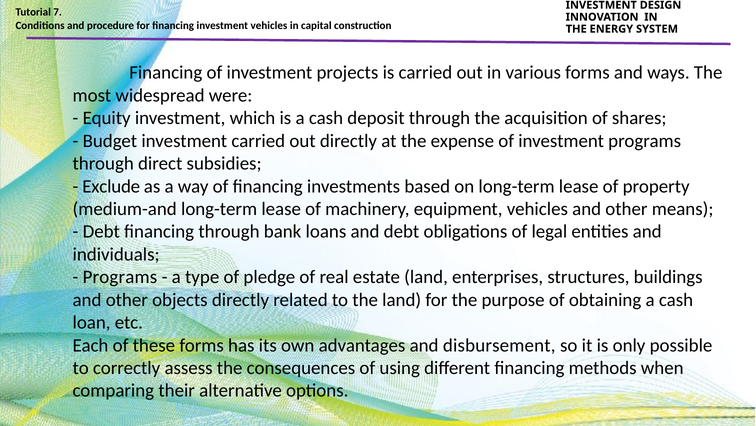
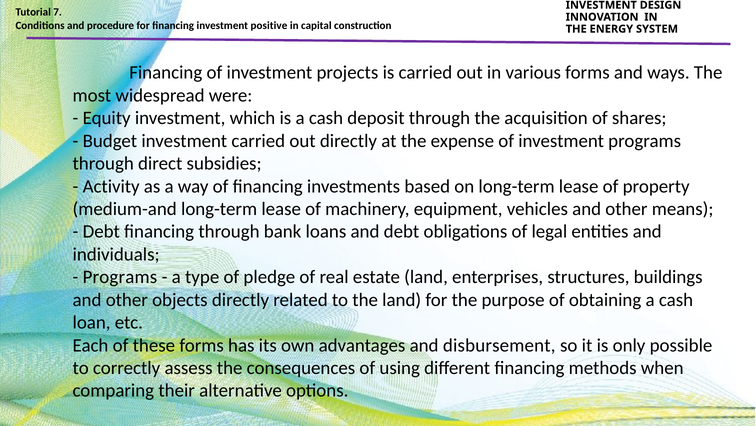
investment vehicles: vehicles -> positive (269, 25)
Exclude: Exclude -> Activity (111, 186)
